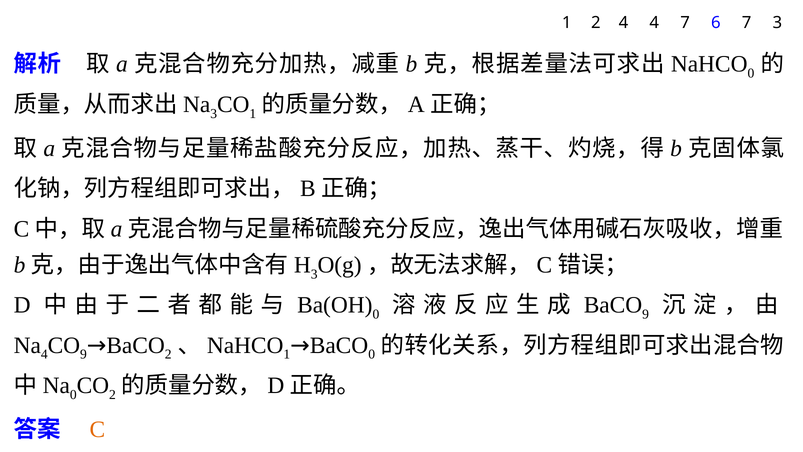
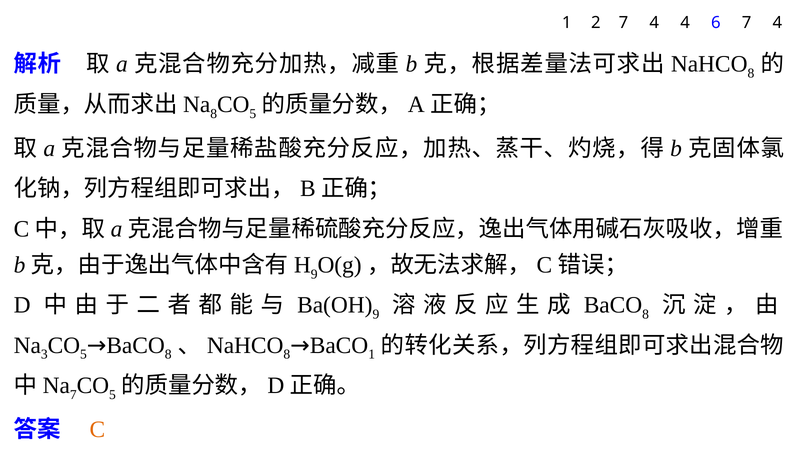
2 4: 4 -> 7 (624, 23)
4 7: 7 -> 4 (685, 23)
6 7 3: 3 -> 4 (777, 23)
0: 0 -> 8 (751, 73)
3: 3 -> 8 (214, 114)
1: 1 -> 5 (253, 114)
3: 3 -> 9 (314, 274)
0: 0 -> 9 (376, 314)
9: 9 -> 8 (646, 314)
4: 4 -> 3 (44, 354)
9: 9 -> 5 (83, 354)
2: 2 -> 8 (168, 354)
1: 1 -> 8 (287, 354)
0: 0 -> 1 (372, 354)
0: 0 -> 7 (73, 395)
2: 2 -> 5 (112, 395)
